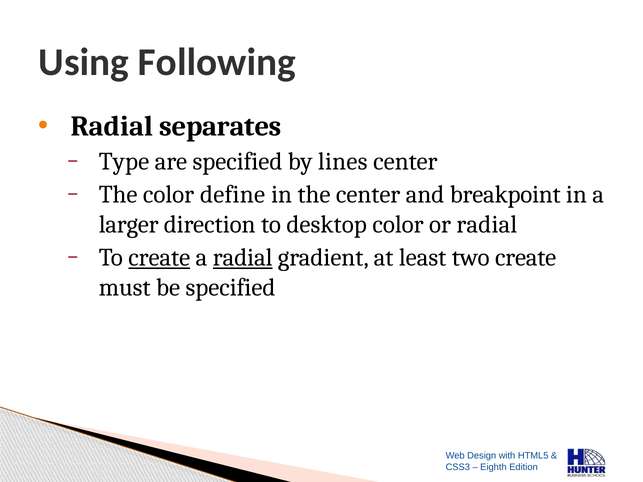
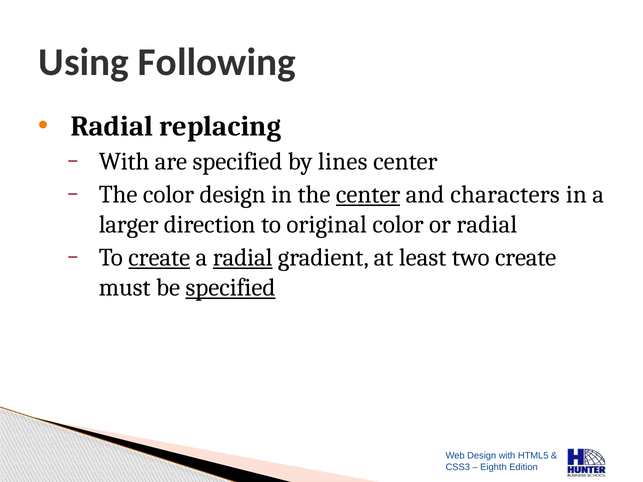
separates: separates -> replacing (220, 127)
Type: Type -> With (124, 161)
color define: define -> design (233, 195)
center underline: none -> present (368, 195)
breakpoint: breakpoint -> characters (505, 195)
desktop: desktop -> original (327, 224)
specified underline: none -> present (230, 288)
